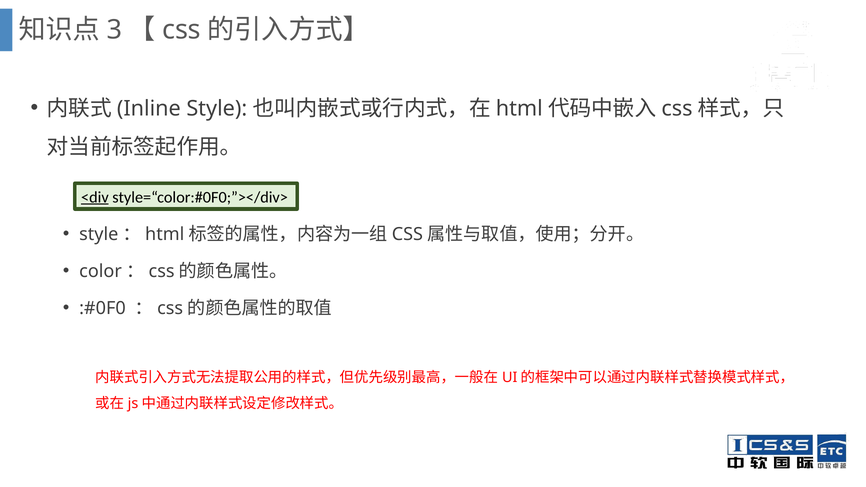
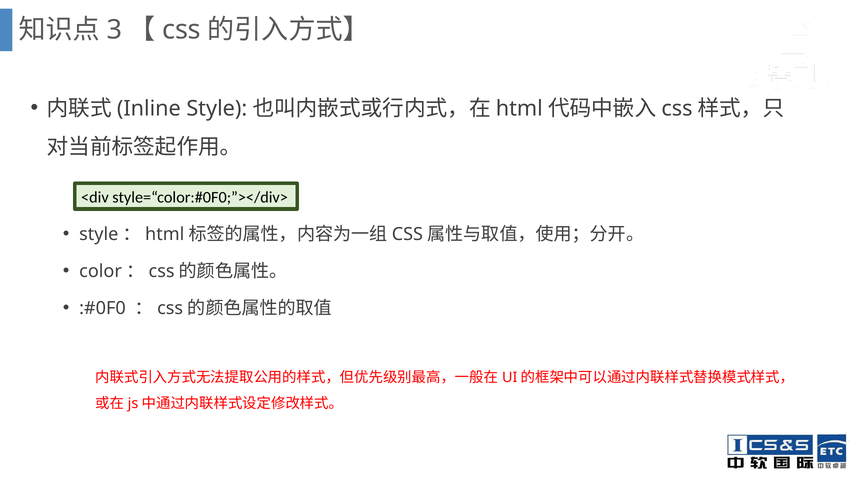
<div underline: present -> none (95, 197)
